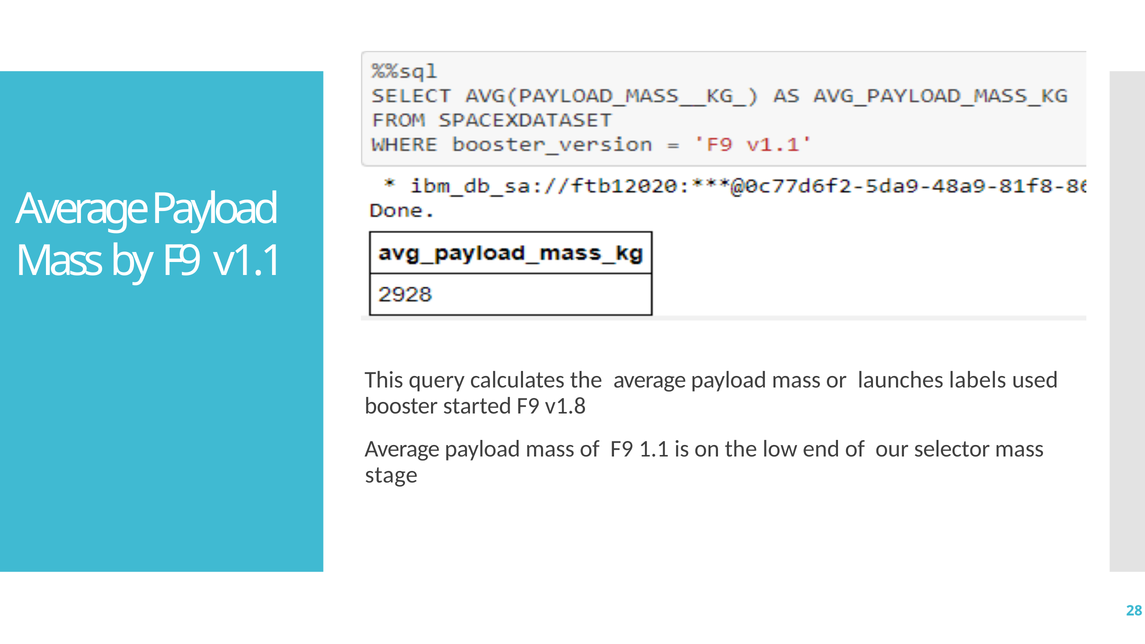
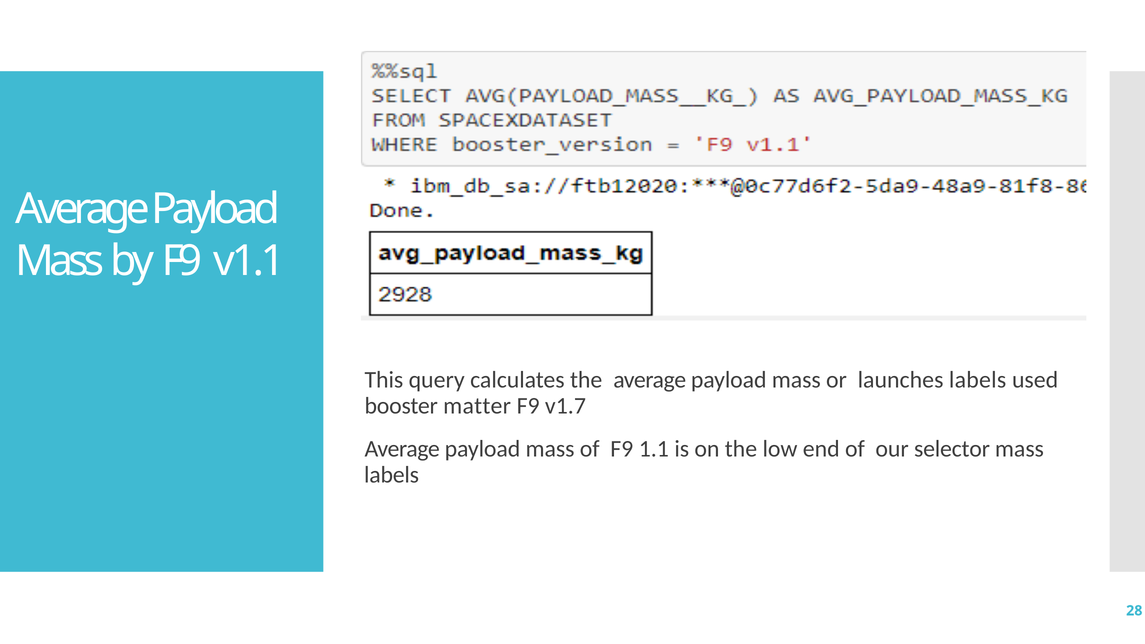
started: started -> matter (477, 406)
v1.8: v1.8 -> v1.7 (565, 406)
stage: stage -> labels (392, 475)
